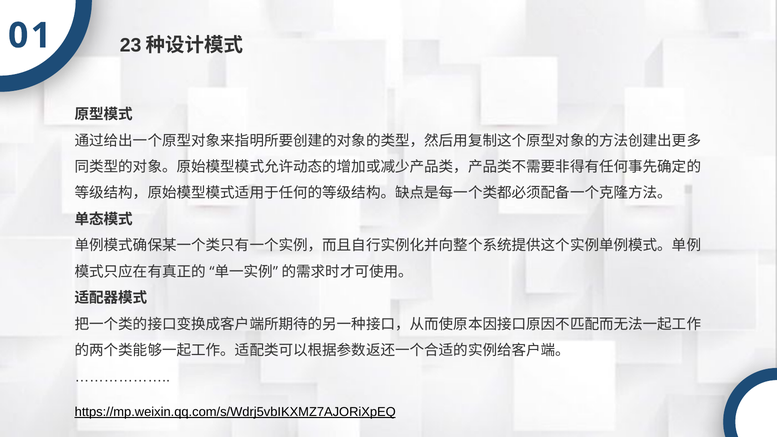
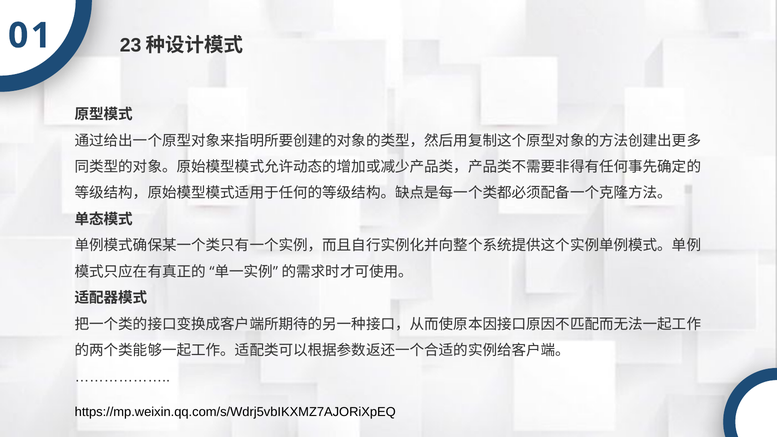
https://mp.weixin.qq.com/s/Wdrj5vbIKXMZ7AJORiXpEQ underline: present -> none (235, 412)
